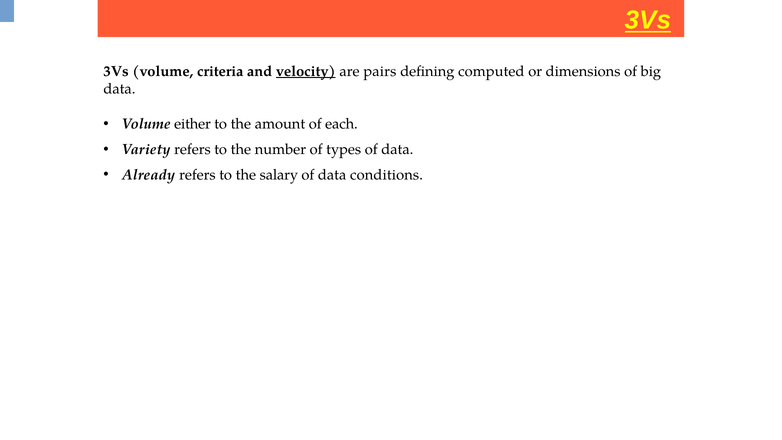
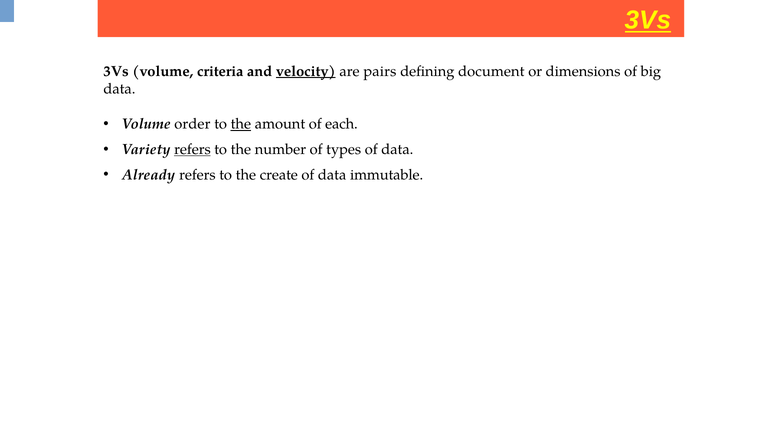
computed: computed -> document (491, 71)
either: either -> order (192, 124)
the underline: none -> present (241, 124)
refers underline: none -> present (192, 149)
salary: salary -> create (279, 175)
conditions: conditions -> immutable (387, 175)
